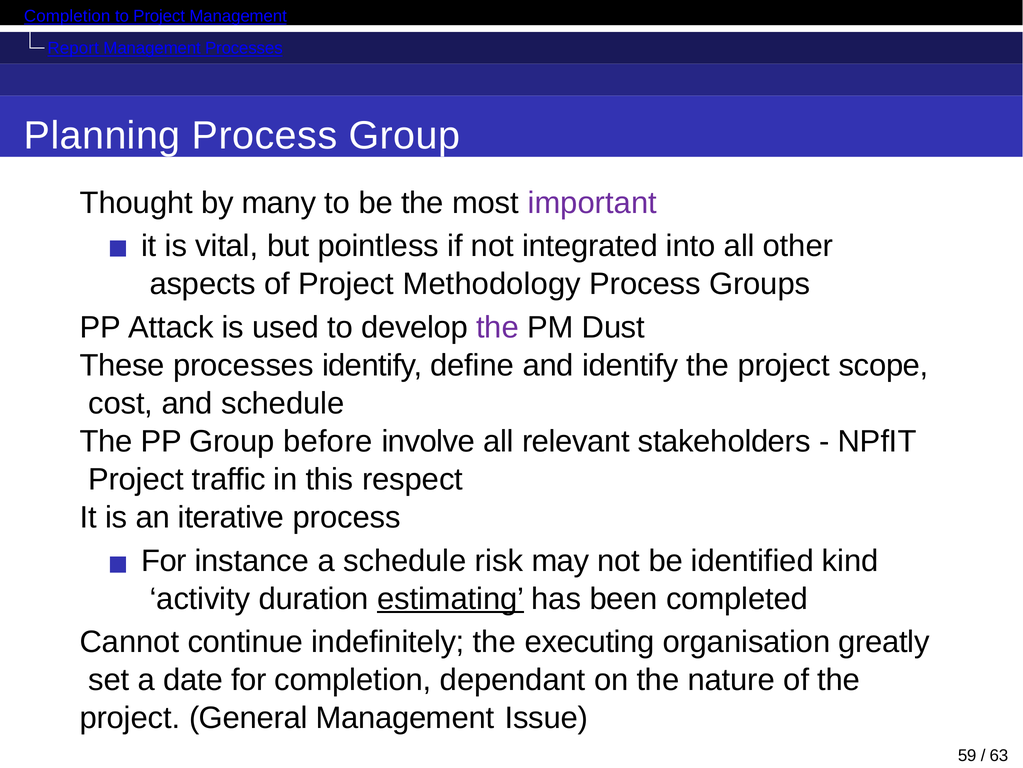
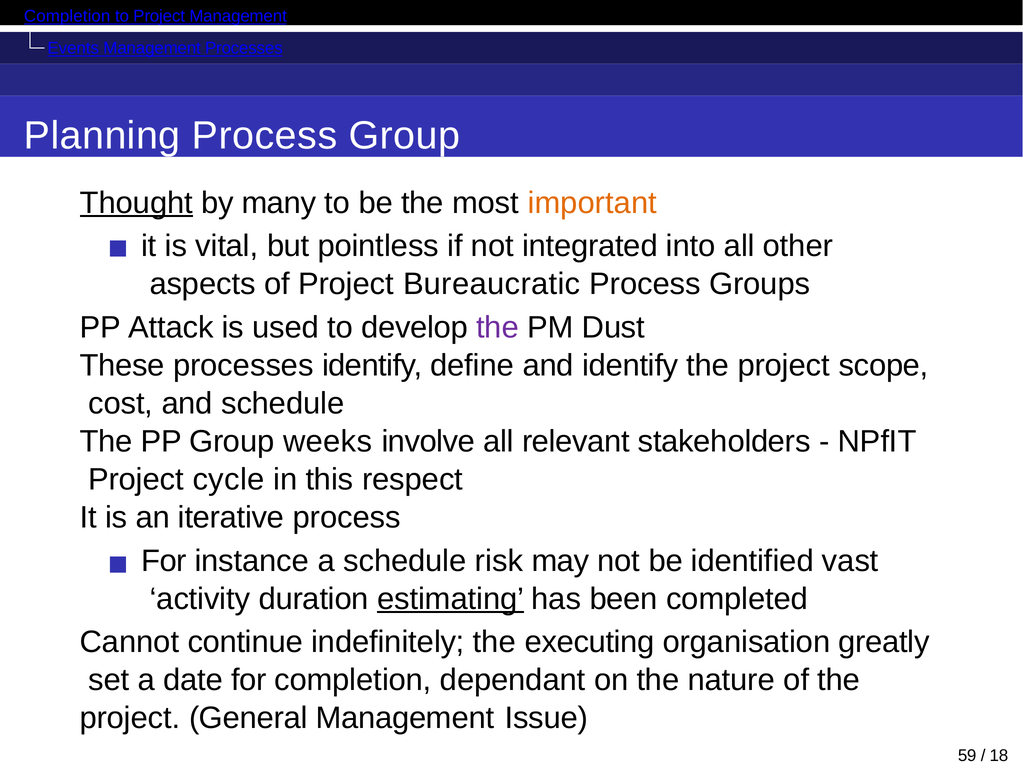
Report: Report -> Events (73, 48)
Thought underline: none -> present (136, 203)
important colour: purple -> orange (592, 203)
Methodology: Methodology -> Bureaucratic (492, 284)
before: before -> weeks (328, 441)
traffic: traffic -> cycle (229, 479)
kind: kind -> vast (850, 561)
63: 63 -> 18 (999, 755)
